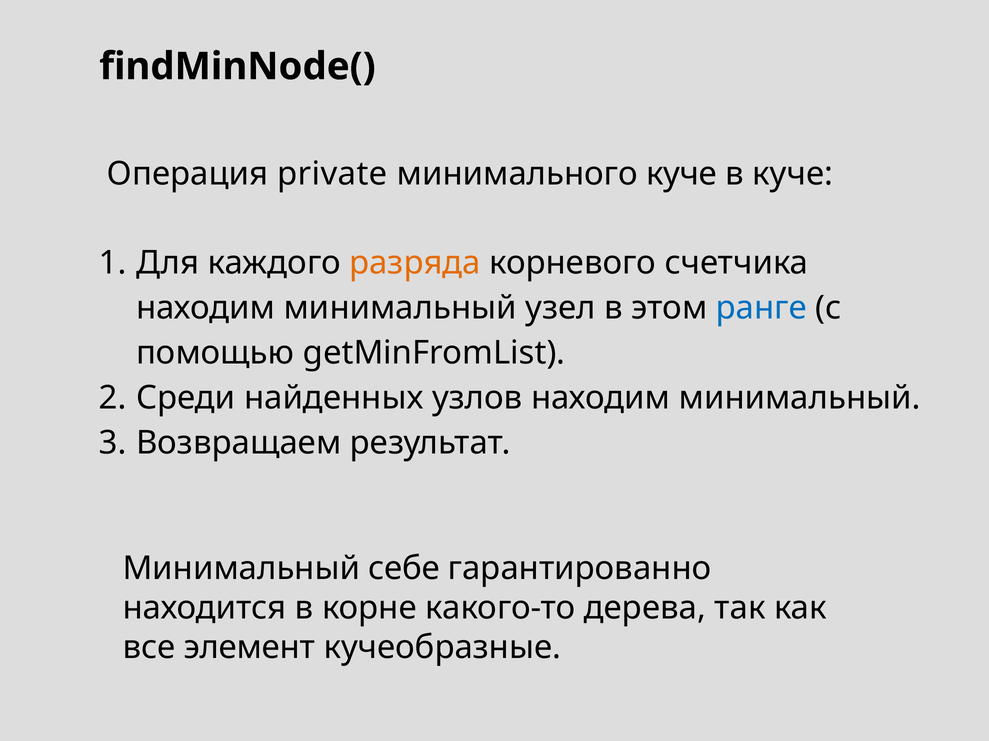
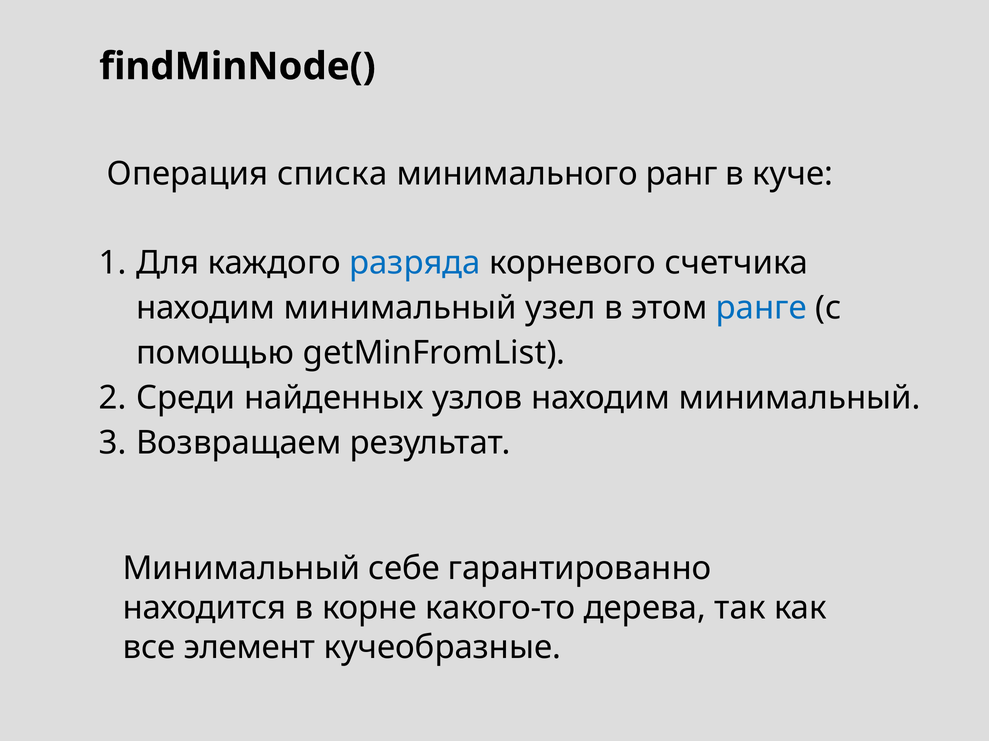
private: private -> списка (332, 174)
минимального куче: куче -> ранг (682, 174)
разряда colour: orange -> blue (415, 263)
